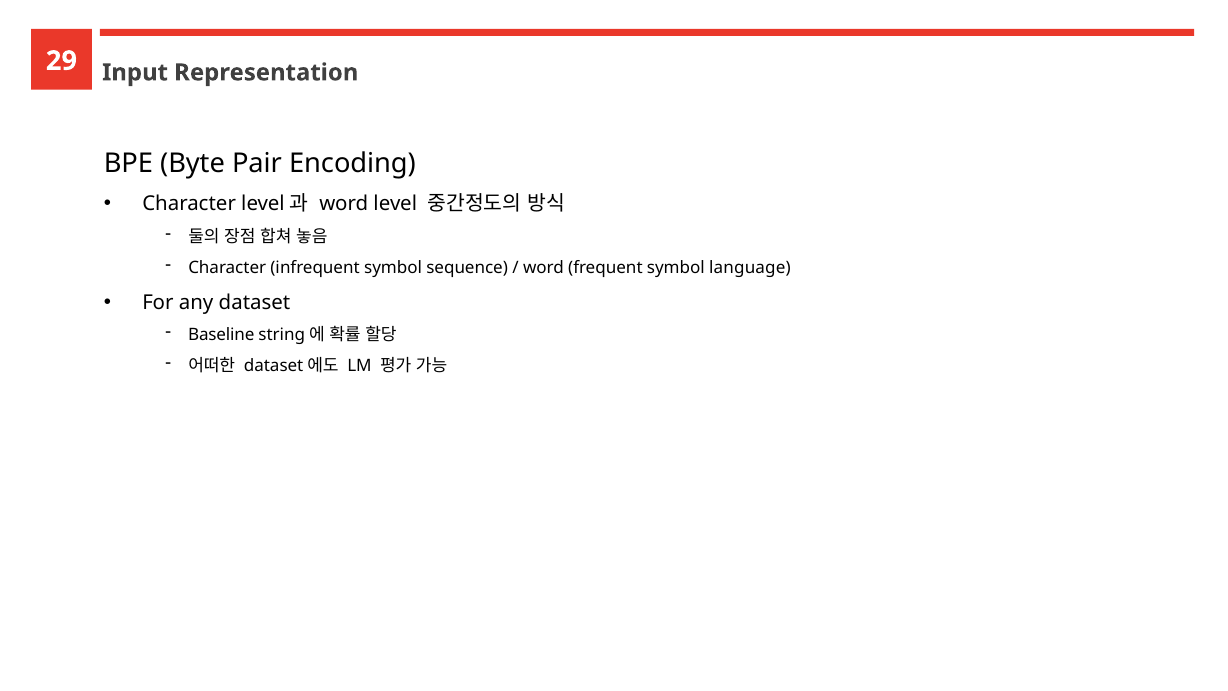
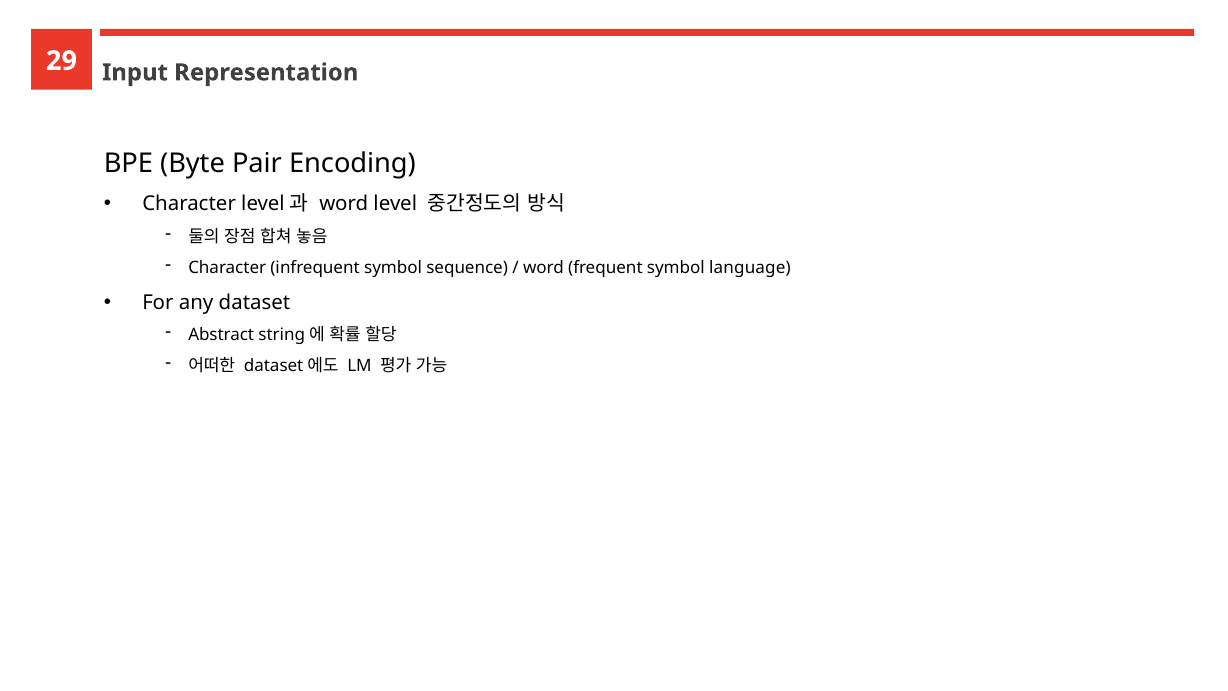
Baseline: Baseline -> Abstract (221, 335)
